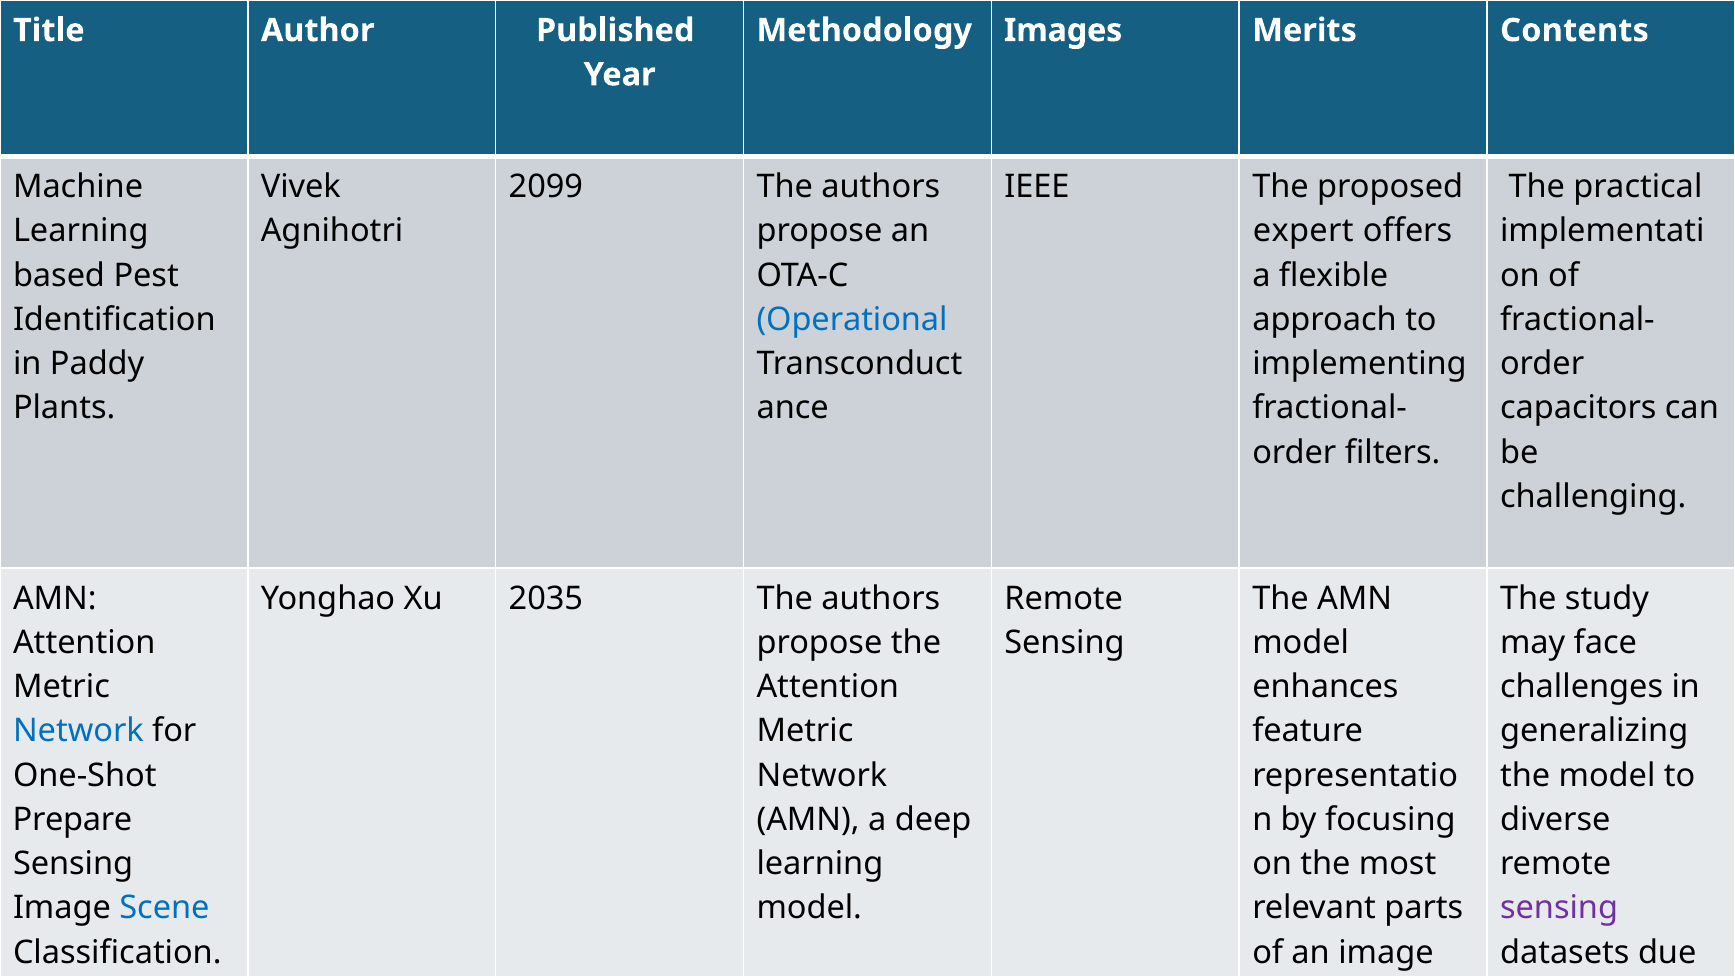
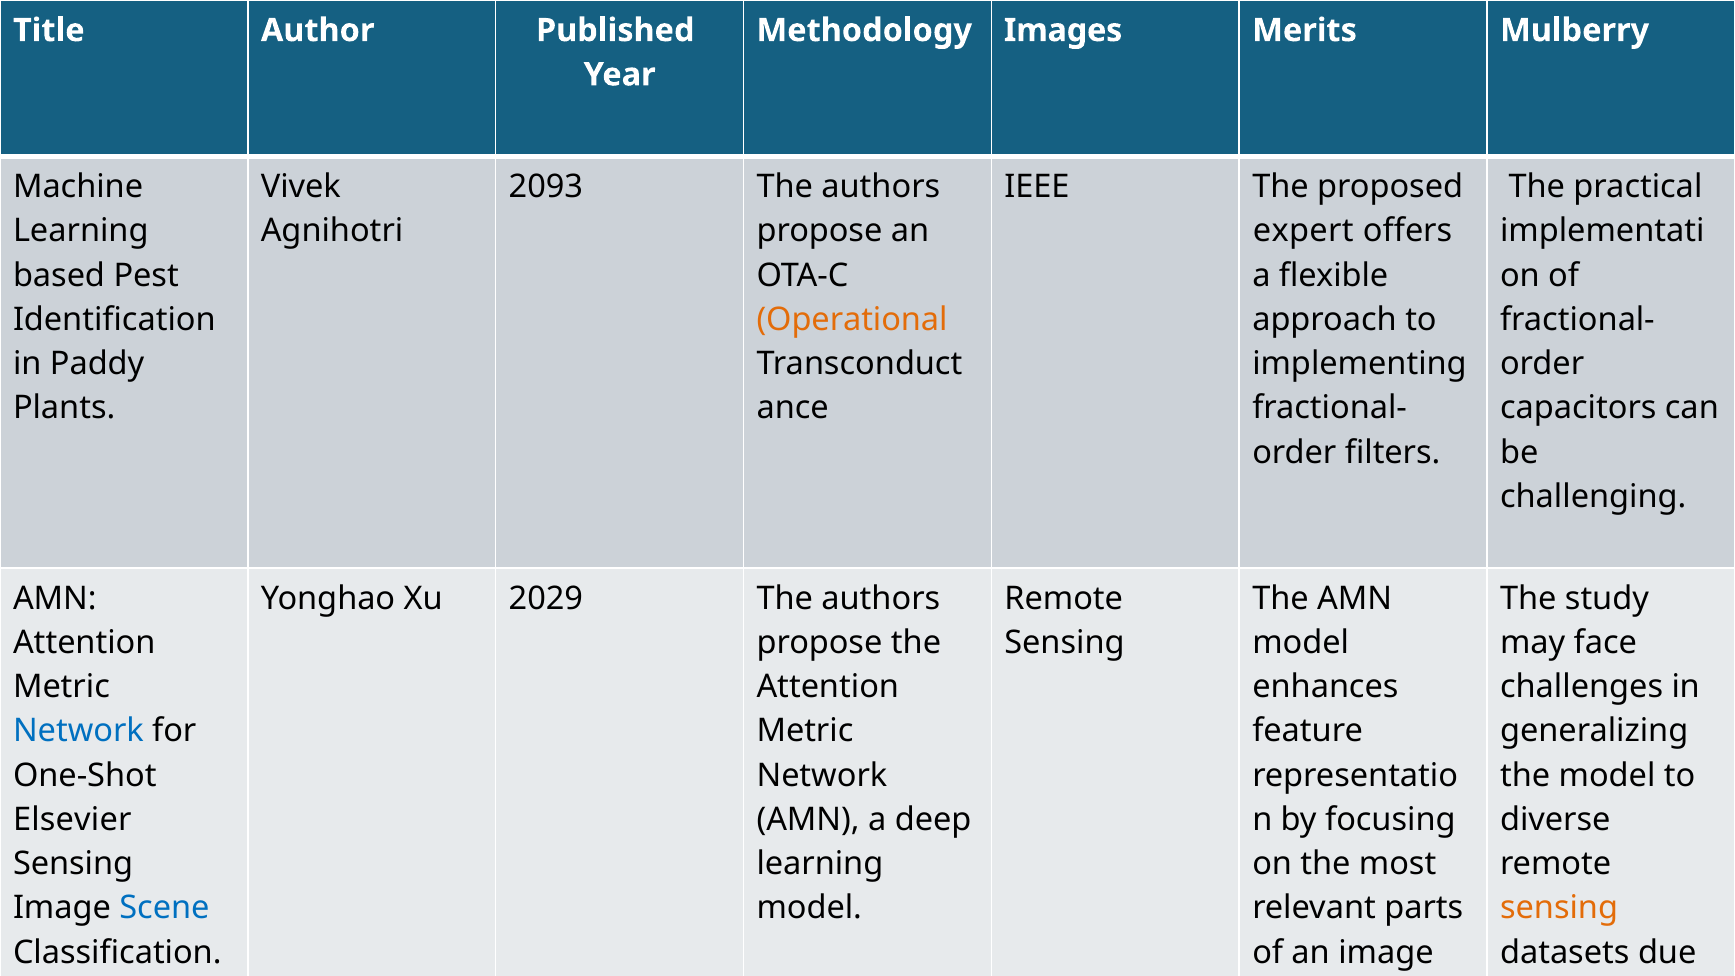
Contents: Contents -> Mulberry (1575, 30)
2099: 2099 -> 2093 (546, 187)
Operational colour: blue -> orange (852, 320)
2035: 2035 -> 2029 (546, 598)
Prepare: Prepare -> Elsevier (72, 820)
sensing colour: purple -> orange (1559, 908)
